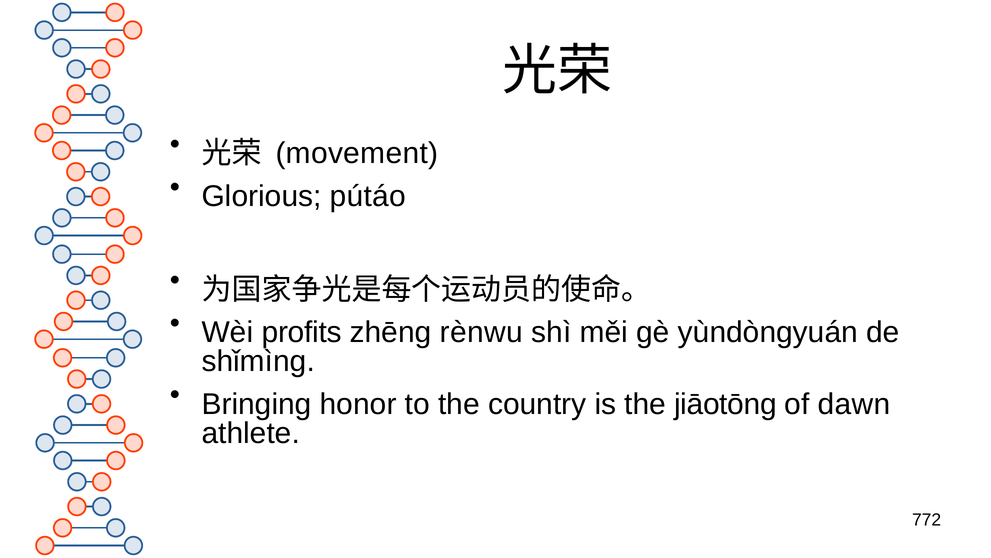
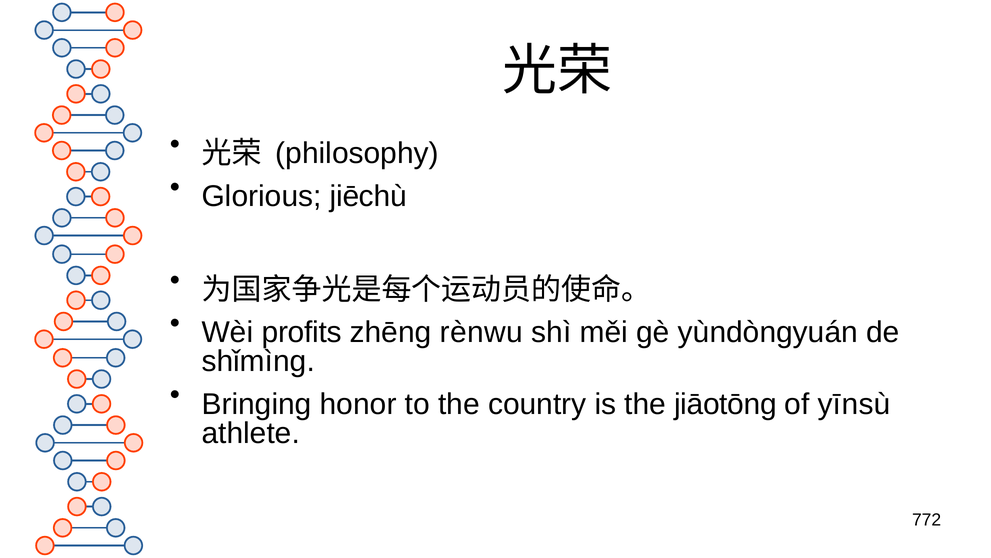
movement: movement -> philosophy (357, 153)
pútáo: pútáo -> jiēchù (368, 196)
dawn: dawn -> yīnsù (854, 404)
